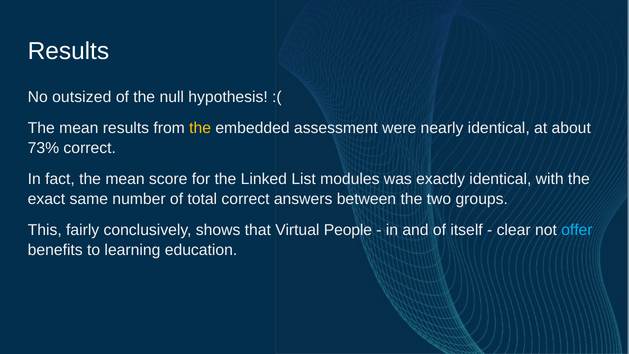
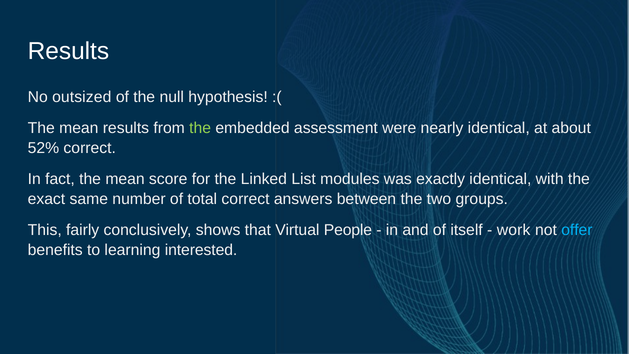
the colour: yellow -> light green (200, 128)
73%: 73% -> 52% (43, 148)
clear: clear -> work (514, 230)
education: education -> interested (201, 250)
